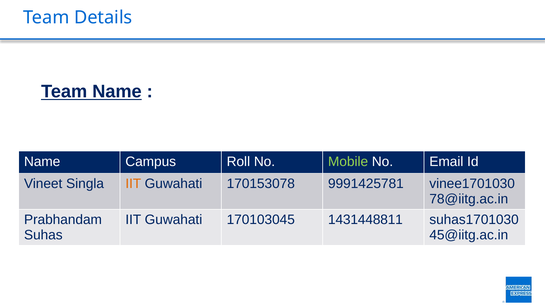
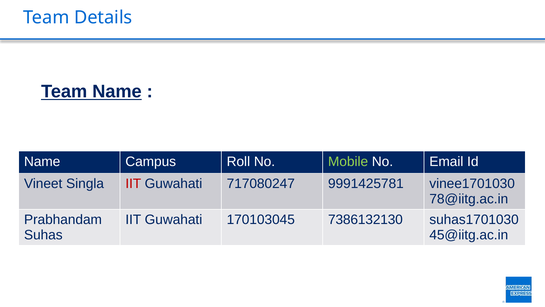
IIT colour: orange -> red (133, 184)
170153078: 170153078 -> 717080247 (261, 184)
1431448811: 1431448811 -> 7386132130 (365, 219)
